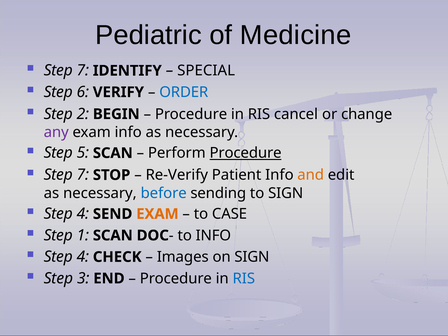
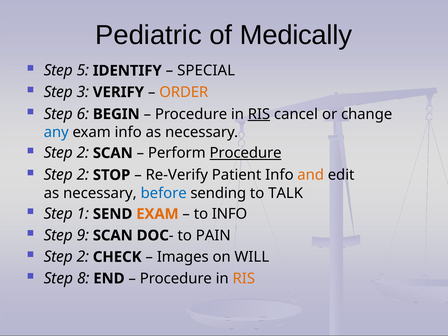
Medicine: Medicine -> Medically (296, 35)
7: 7 -> 5 (83, 70)
6: 6 -> 3 (83, 92)
ORDER colour: blue -> orange (184, 92)
2: 2 -> 6 (83, 114)
RIS underline: none -> present (259, 114)
any colour: purple -> blue (56, 132)
5: 5 -> 2 (83, 153)
7: 7 -> 2 (83, 175)
to SIGN: SIGN -> TALK (286, 193)
4: 4 -> 1 (83, 214)
to CASE: CASE -> INFO (230, 214)
1: 1 -> 9 (83, 235)
to INFO: INFO -> PAIN (213, 235)
4: 4 -> 2 (83, 257)
on SIGN: SIGN -> WILL (252, 257)
3: 3 -> 8 (83, 278)
RIS colour: blue -> orange (244, 278)
